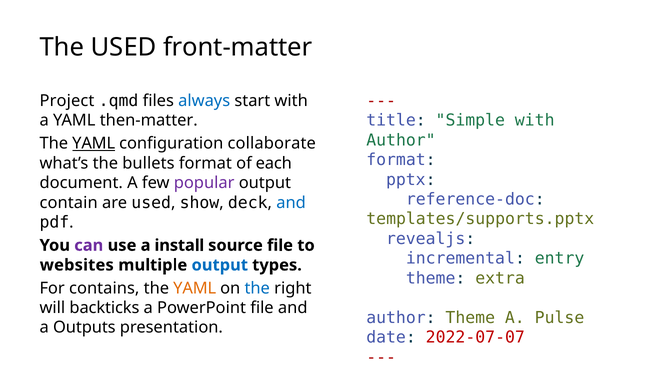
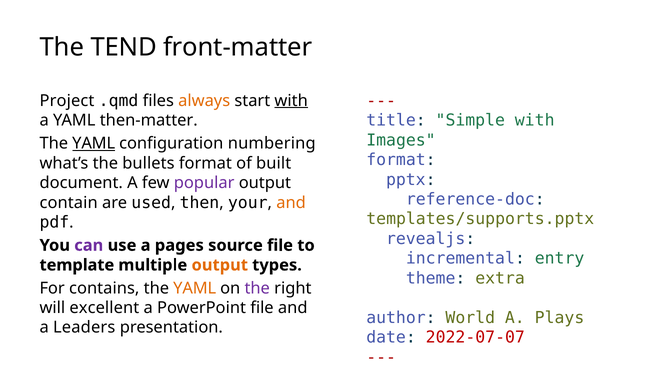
The USED: USED -> TEND (124, 48)
always colour: blue -> orange (204, 101)
with underline: none -> present (291, 101)
Author: Author -> Images (401, 140)
collaborate: collaborate -> numbering (272, 144)
each: each -> built (274, 163)
show: show -> then (199, 203)
deck: deck -> your (248, 203)
and colour: blue -> orange (291, 203)
install: install -> pages (179, 246)
websites: websites -> template (77, 266)
output colour: blue -> orange (220, 266)
the colour: blue -> purple (257, 289)
backticks: backticks -> excellent (104, 308)
author Theme: Theme -> World (470, 318)
Pulse: Pulse -> Plays (560, 318)
Outputs: Outputs -> Leaders (84, 328)
